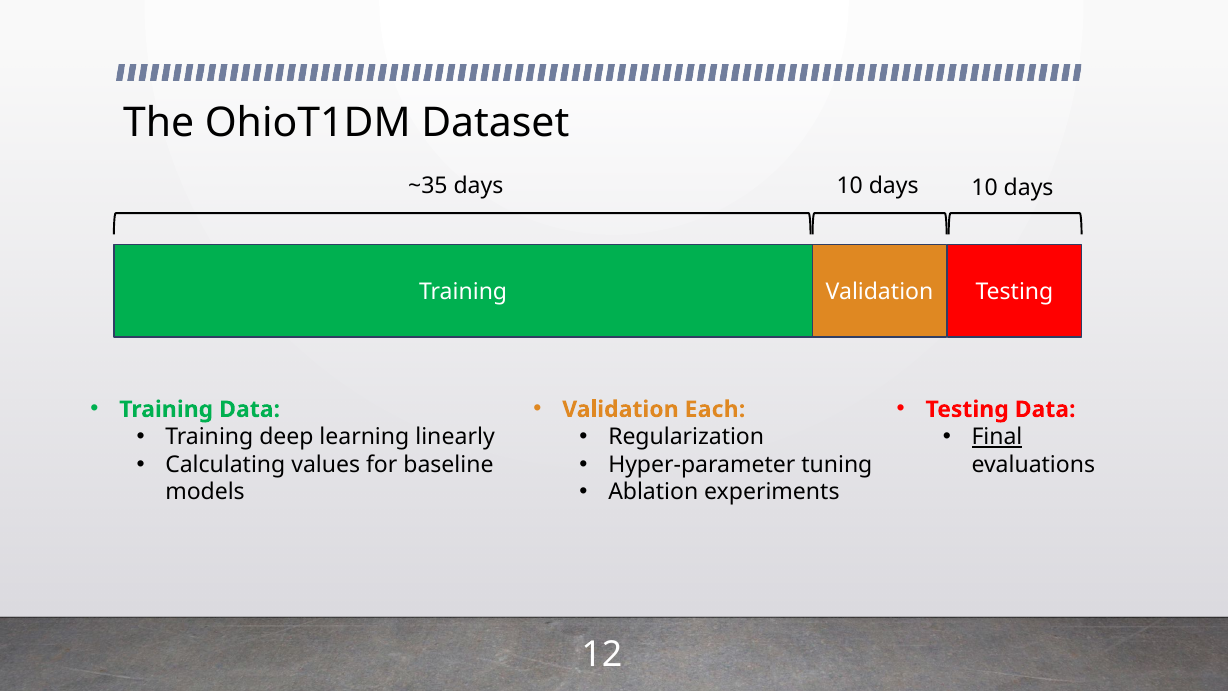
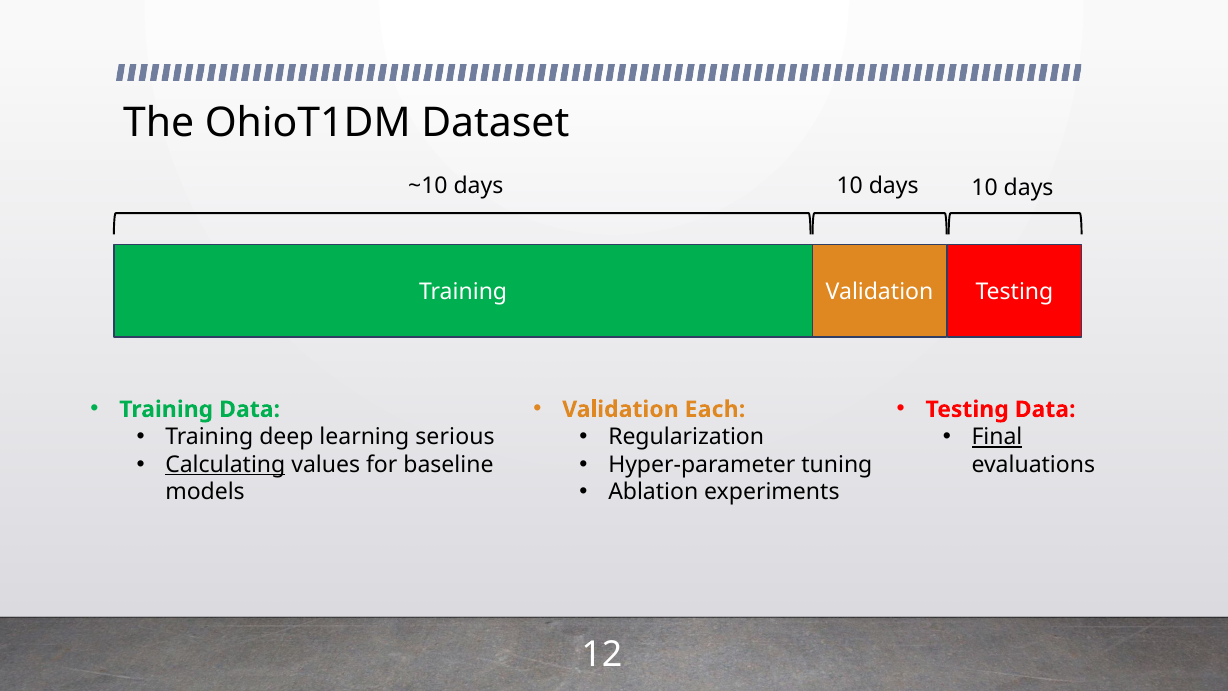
~35: ~35 -> ~10 (428, 186)
linearly: linearly -> serious (455, 437)
Calculating underline: none -> present (225, 465)
